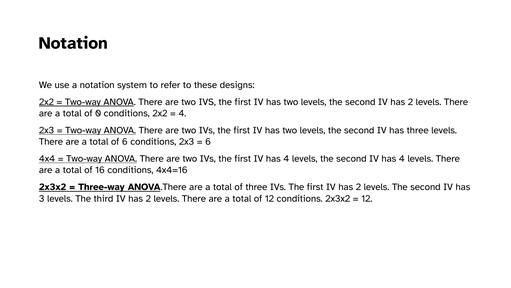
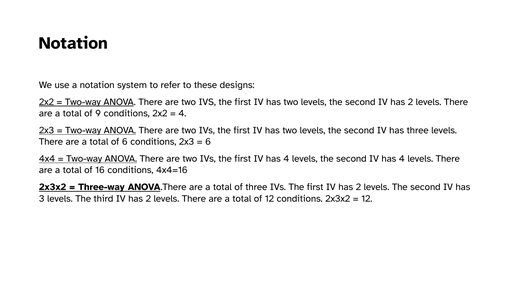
0: 0 -> 9 (98, 113)
